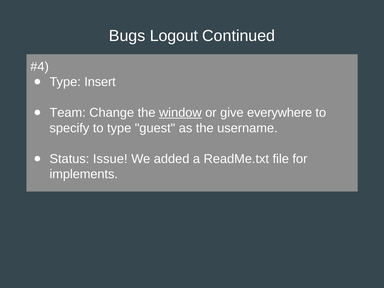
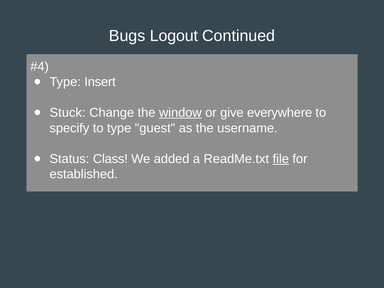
Team: Team -> Stuck (68, 113)
Issue: Issue -> Class (110, 159)
file underline: none -> present (281, 159)
implements: implements -> established (84, 174)
